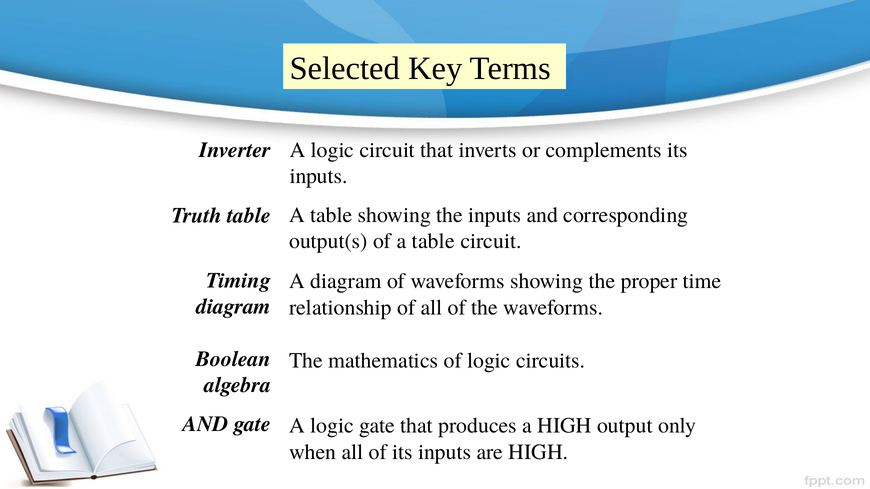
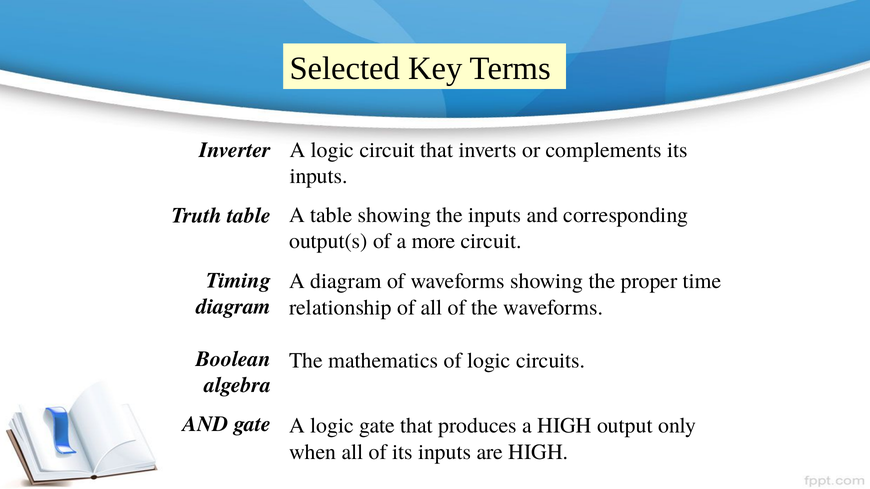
of a table: table -> more (434, 241)
